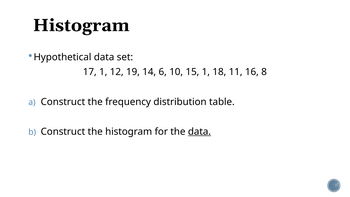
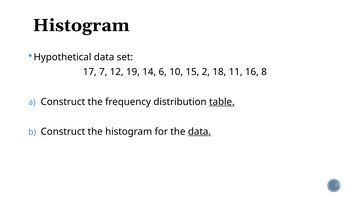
17 1: 1 -> 7 (103, 72)
15 1: 1 -> 2 (206, 72)
table underline: none -> present (222, 102)
